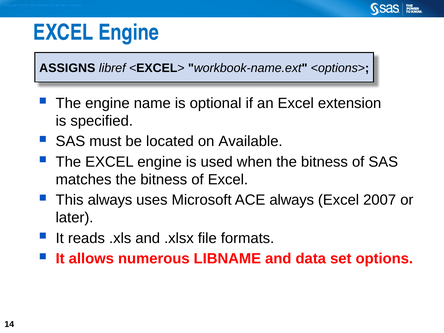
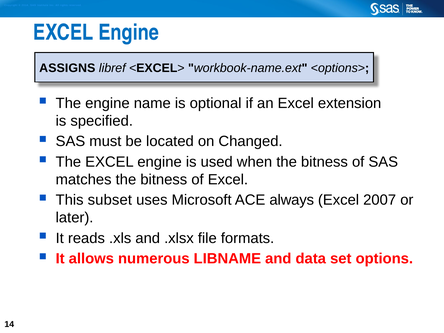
Available: Available -> Changed (251, 141)
This always: always -> subset (110, 200)
